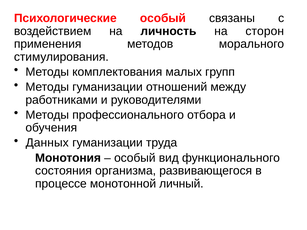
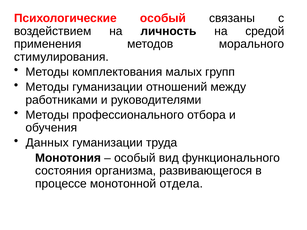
сторон: сторон -> средой (265, 31)
личный: личный -> отдела (181, 184)
